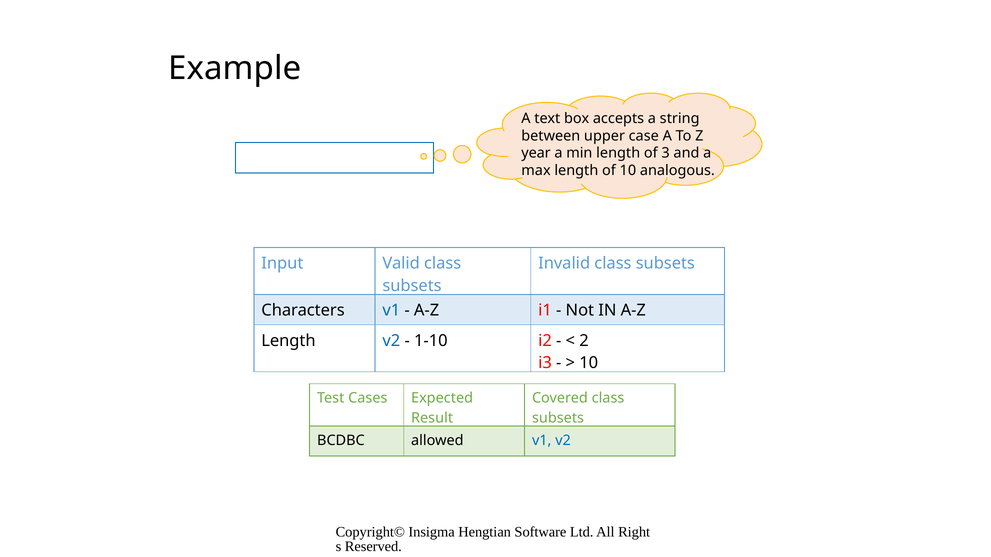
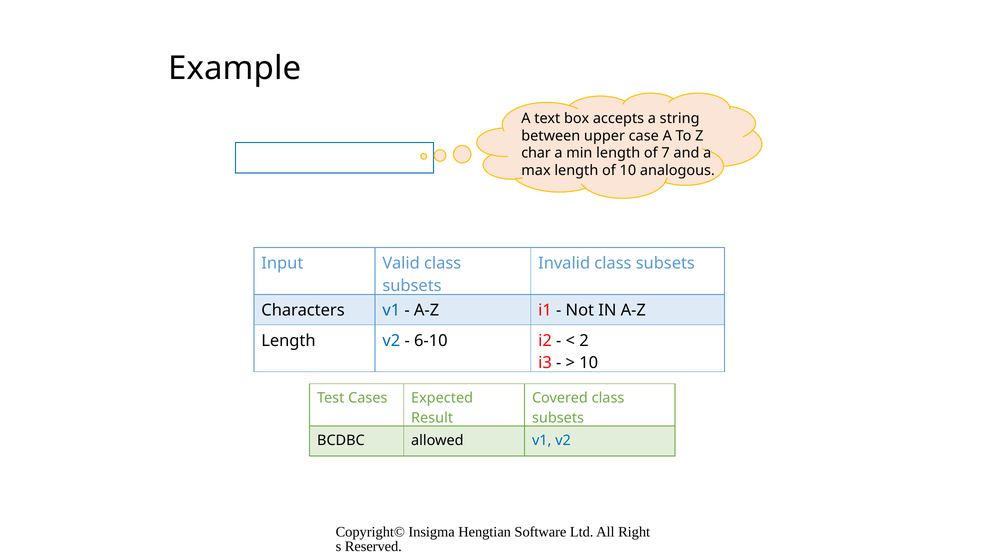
year: year -> char (536, 153)
3: 3 -> 7 (666, 153)
1-10: 1-10 -> 6-10 (431, 341)
